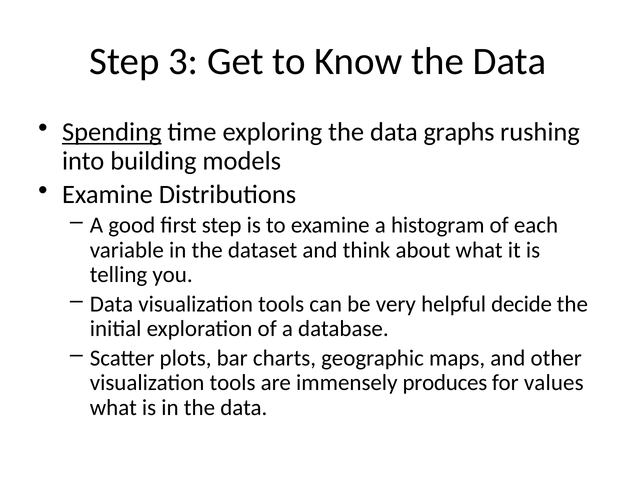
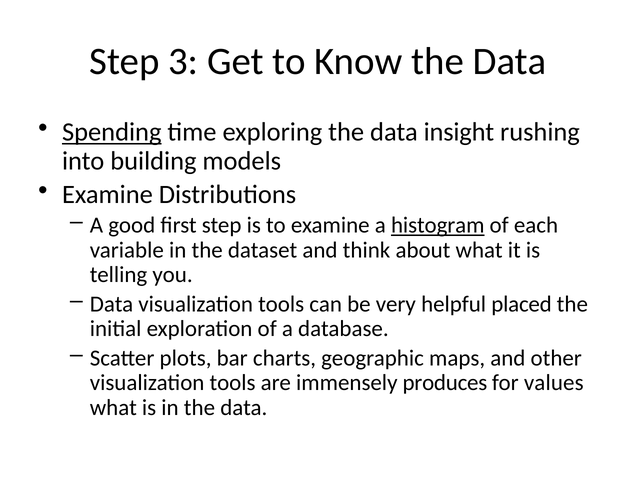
graphs: graphs -> insight (459, 132)
histogram underline: none -> present (438, 225)
decide: decide -> placed (522, 304)
